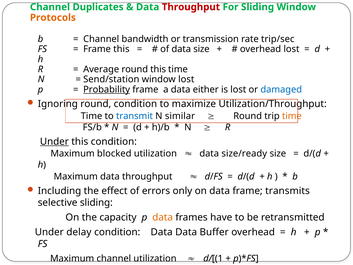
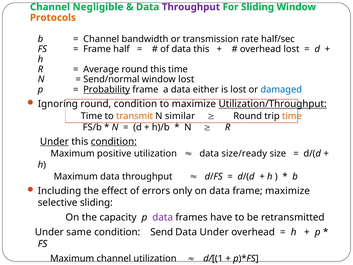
Duplicates: Duplicates -> Negligible (98, 7)
Throughput colour: red -> purple (191, 7)
trip/sec: trip/sec -> half/sec (278, 39)
Frame this: this -> half (121, 49)
data size: size -> this (201, 49)
Send/station: Send/station -> Send/normal (111, 79)
Utilization/Throughput underline: none -> present (273, 104)
transmit colour: blue -> orange (135, 116)
condition underline: none -> present (114, 141)
blocked: blocked -> positive (114, 153)
frame transmits: transmits -> maximize (288, 191)
data colour: orange -> purple (163, 217)
delay: delay -> same (79, 232)
condition Data: Data -> Send (162, 232)
Data Buffer: Buffer -> Under (214, 232)
